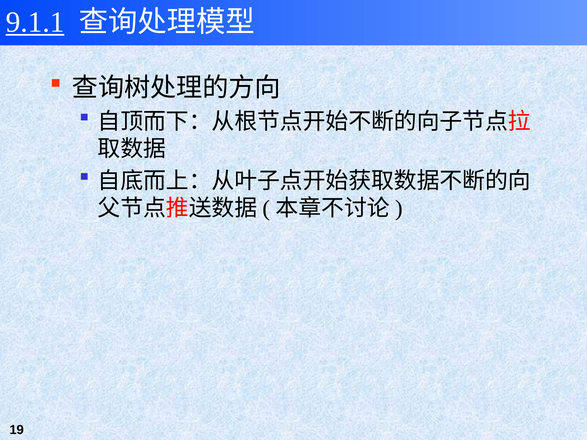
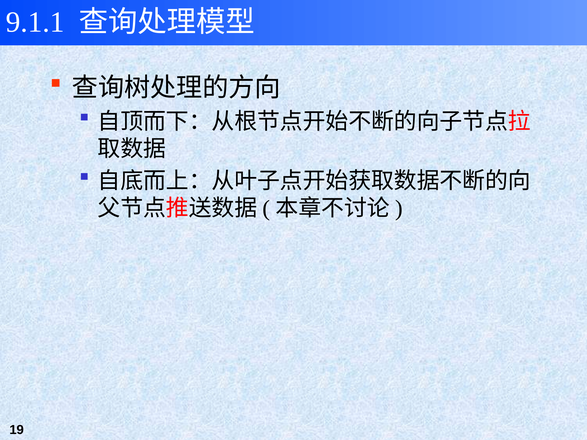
9.1.1 underline: present -> none (35, 22)
